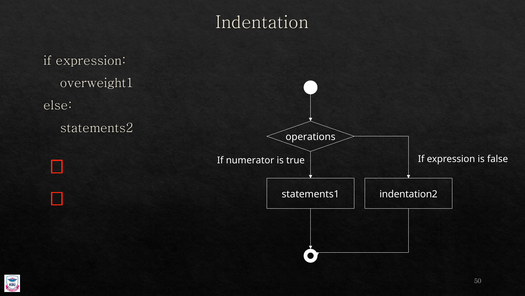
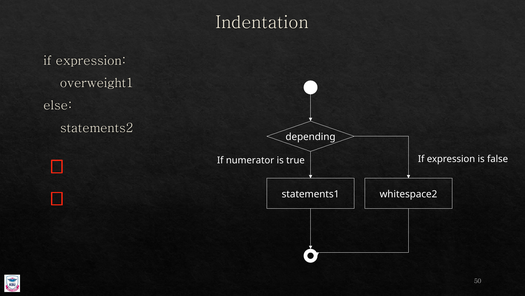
operations: operations -> depending (311, 137)
indentation2: indentation2 -> whitespace2 (408, 194)
